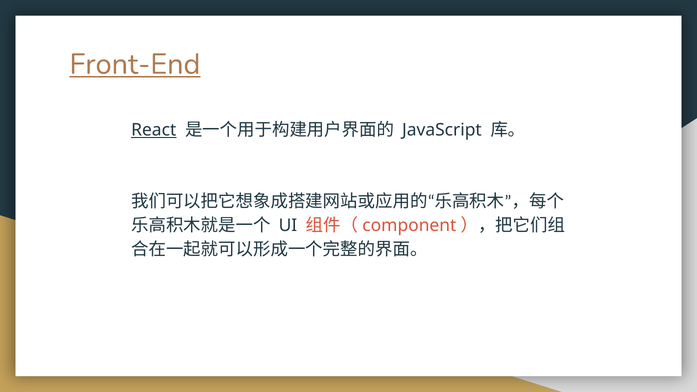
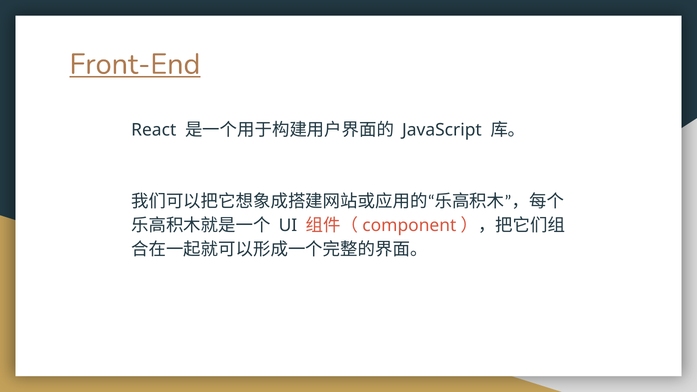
React underline: present -> none (154, 130)
